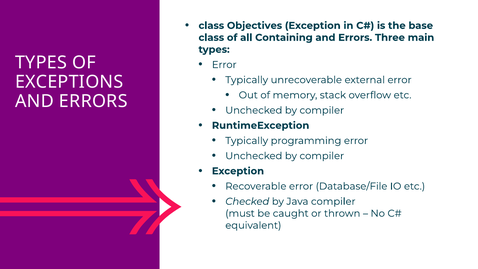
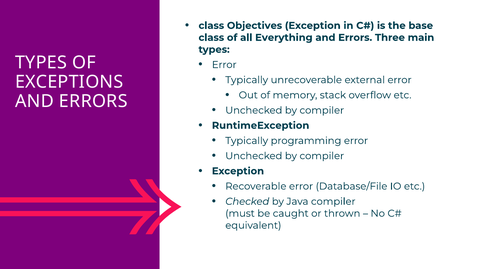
Containing: Containing -> Everything (284, 38)
